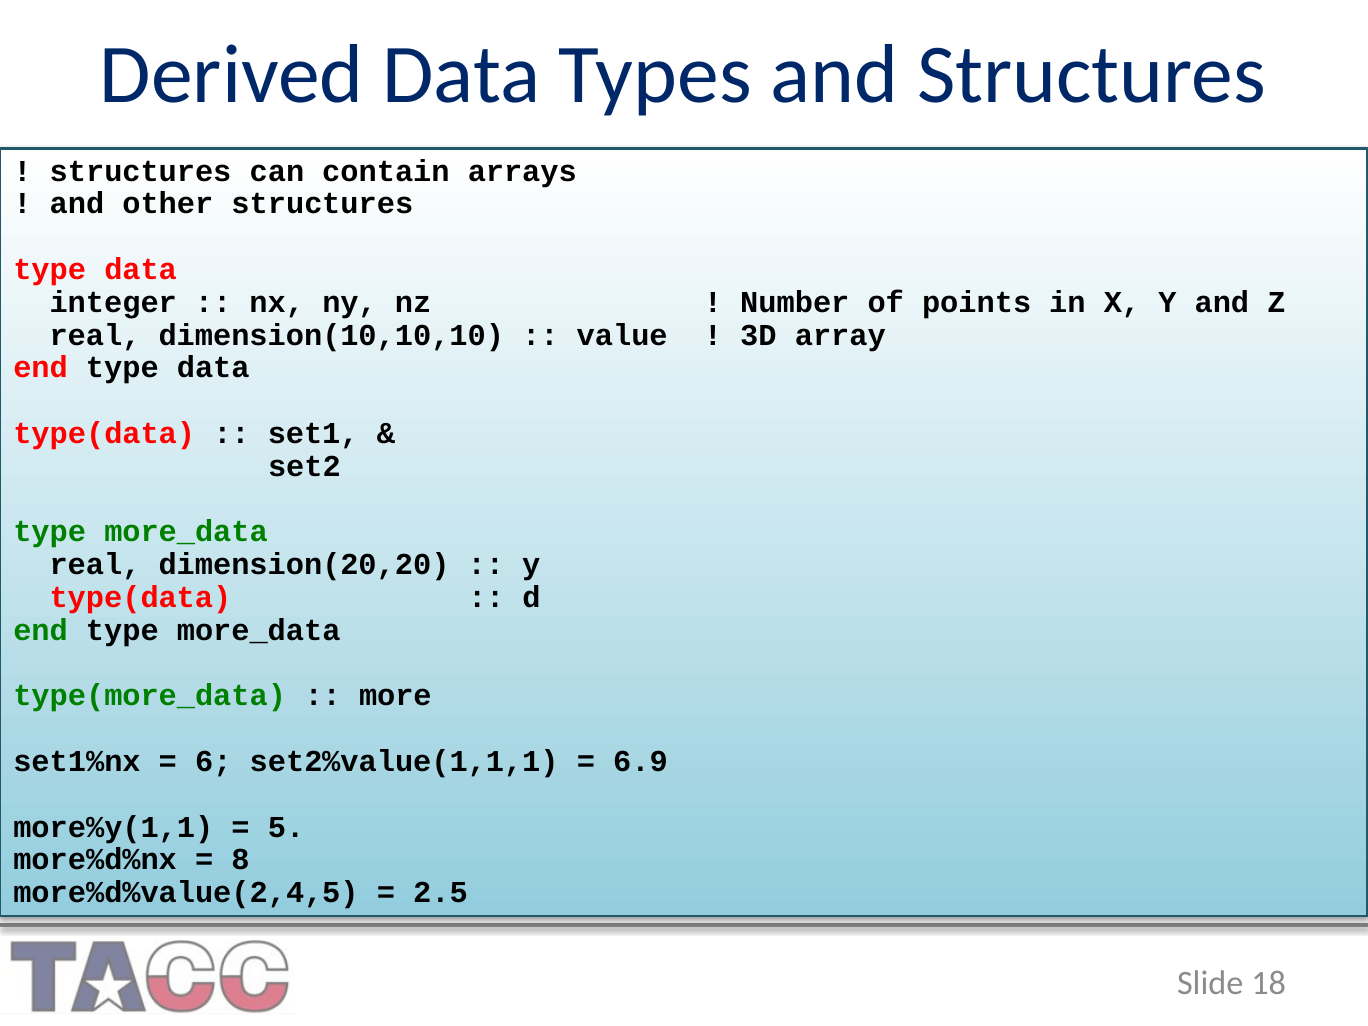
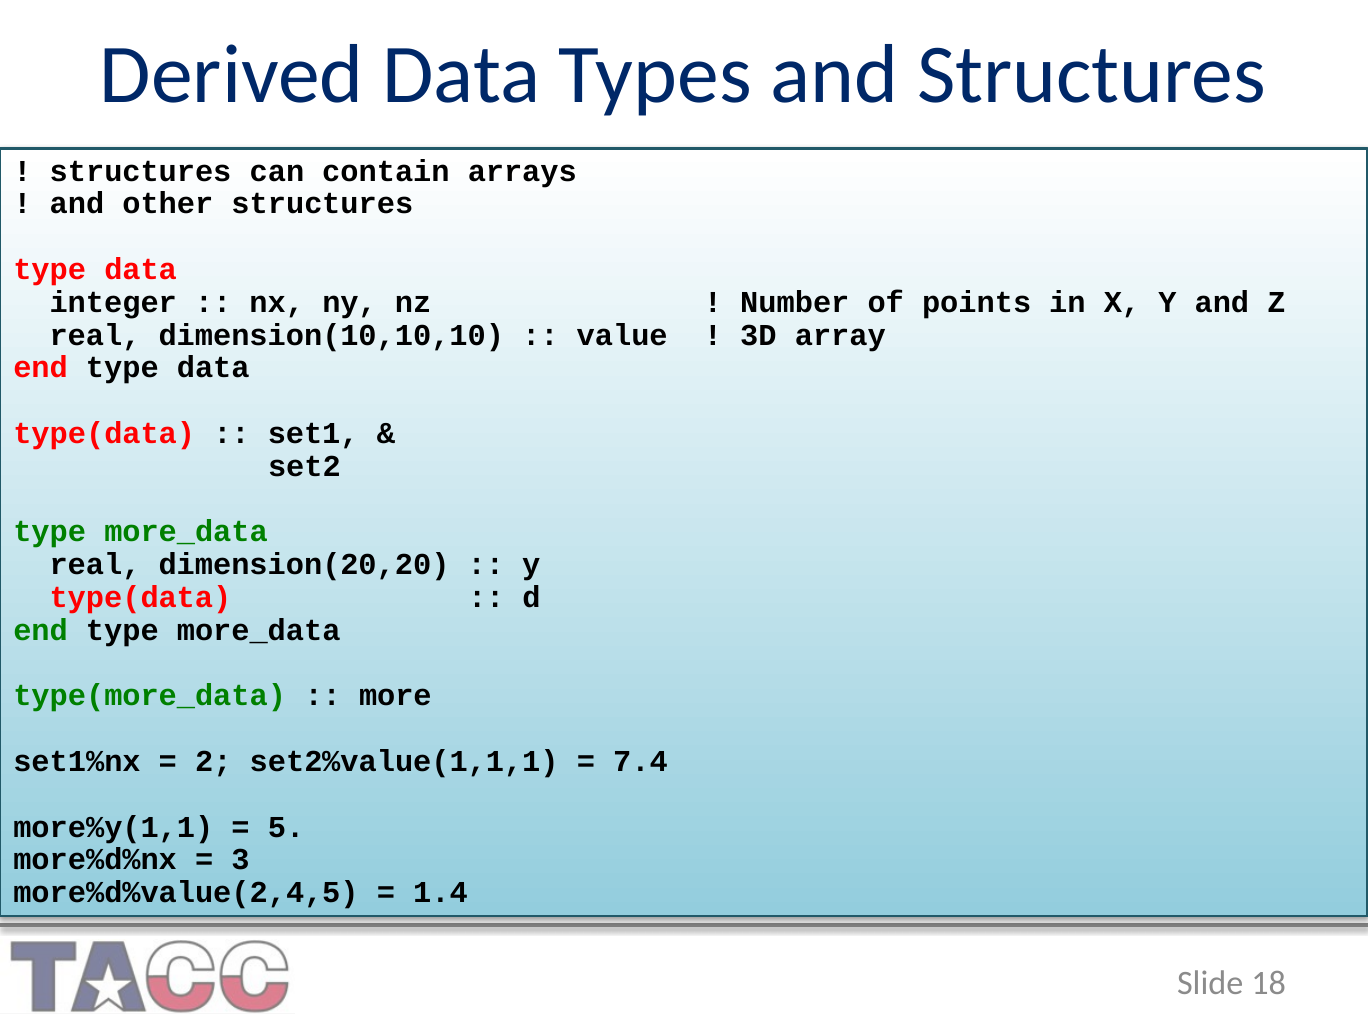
6: 6 -> 2 (213, 762)
6.9: 6.9 -> 7.4 (640, 762)
8: 8 -> 3 (240, 860)
2.5: 2.5 -> 1.4 (440, 893)
